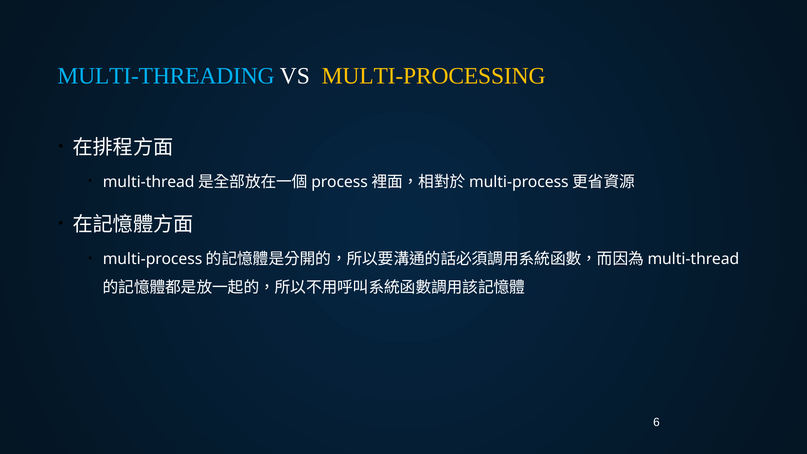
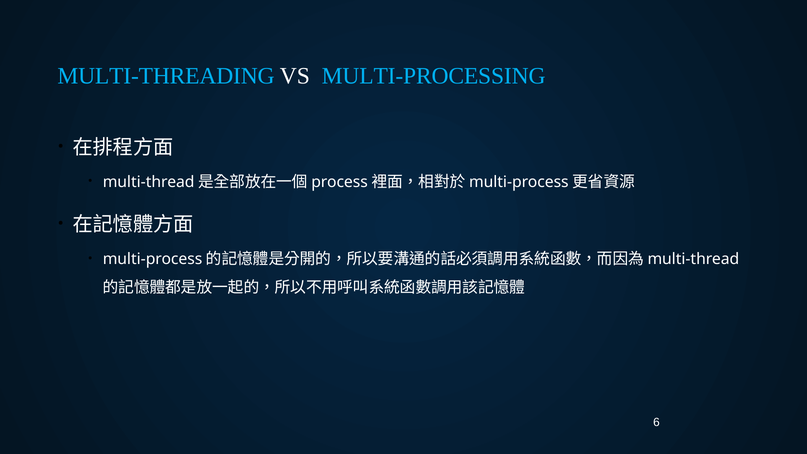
MULTI-PROCESSING colour: yellow -> light blue (434, 76)
